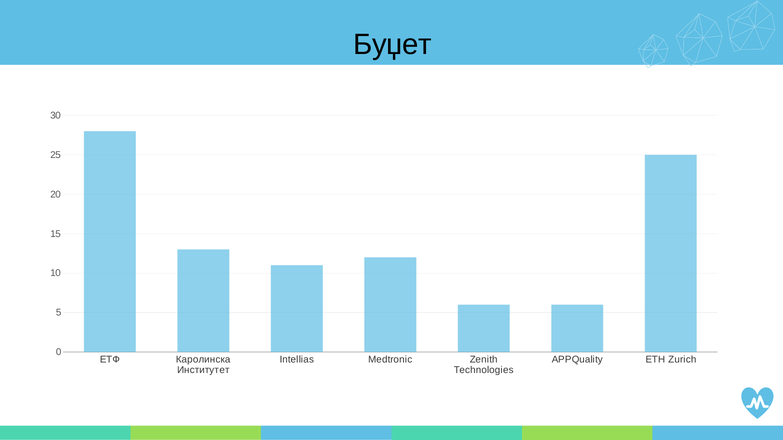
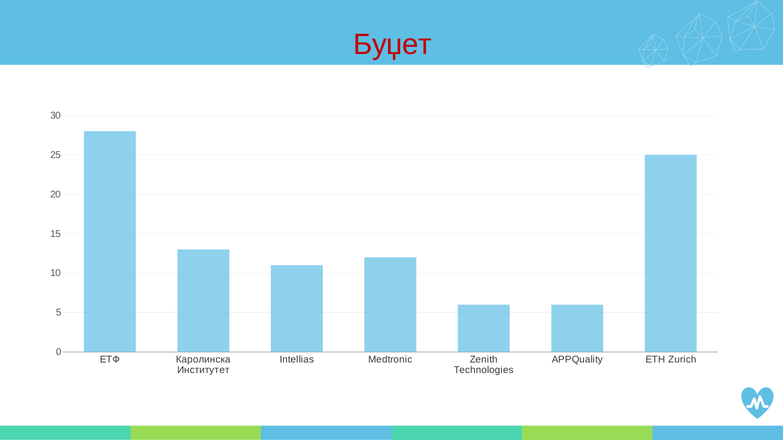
Буџет colour: black -> red (393, 45)
